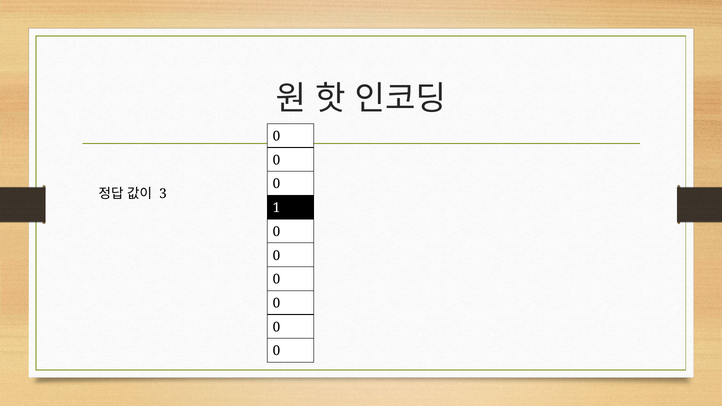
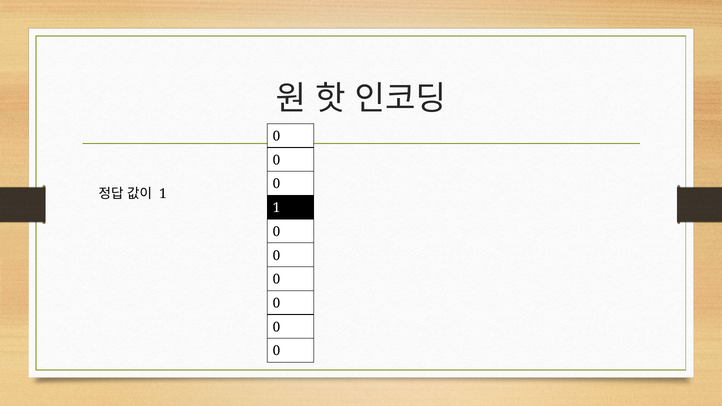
3: 3 -> 1 (163, 194)
